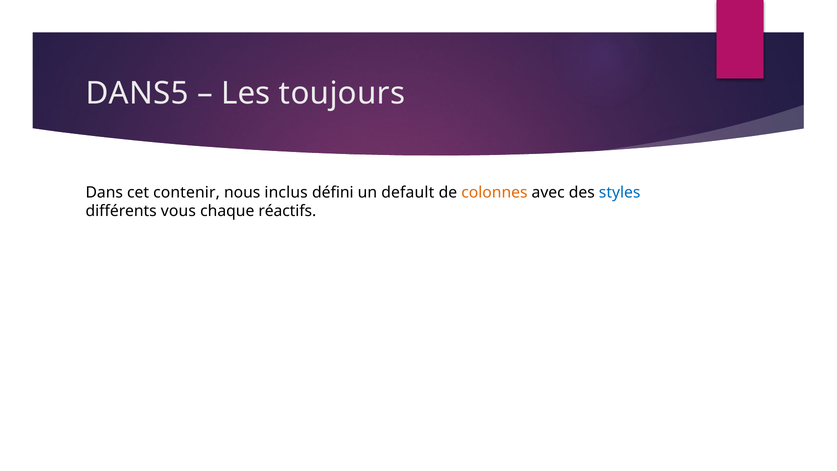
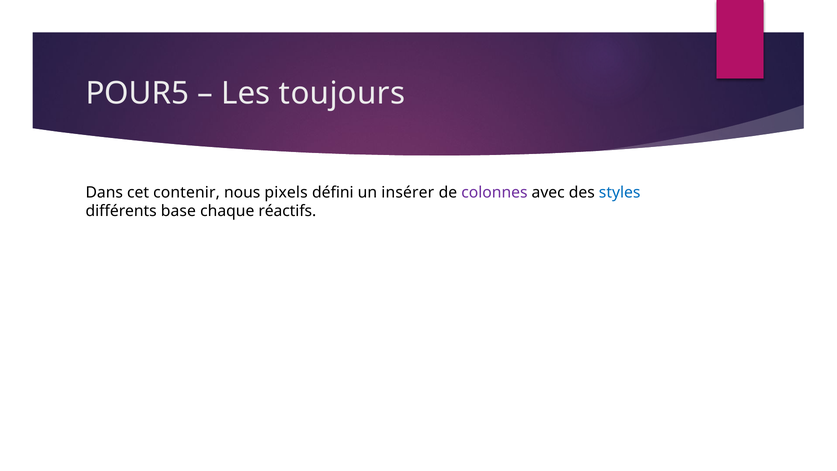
DANS5: DANS5 -> POUR5 (137, 93)
inclus: inclus -> pixels (286, 192)
default: default -> insérer (408, 192)
colonnes colour: orange -> purple (494, 192)
vous: vous -> base (178, 211)
